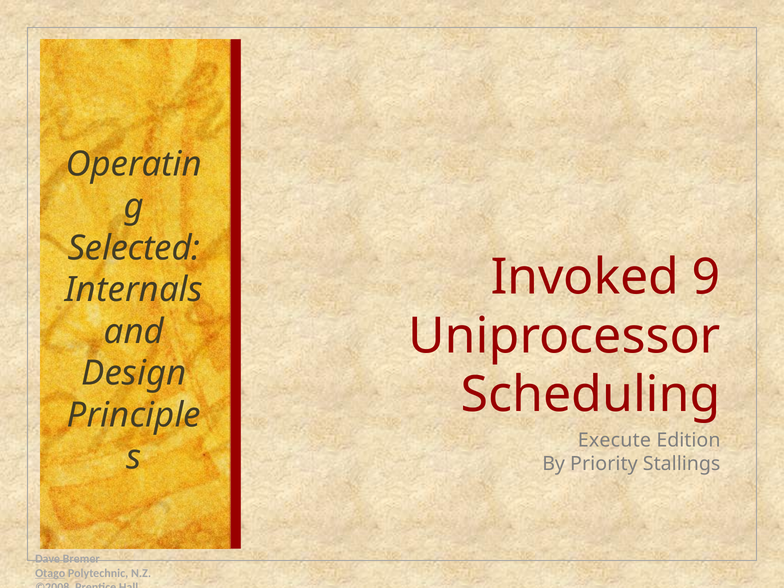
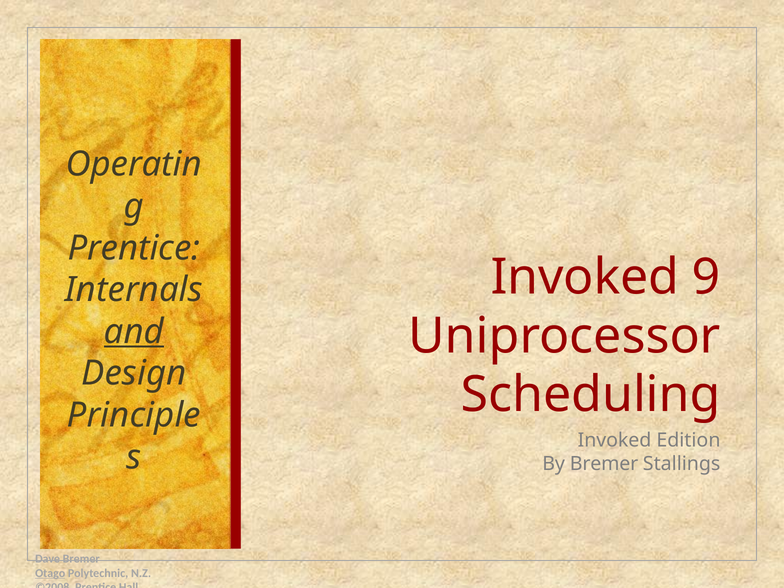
Selected: Selected -> Prentice (134, 248)
and underline: none -> present (134, 332)
Execute: Execute -> Invoked (615, 440)
By Priority: Priority -> Bremer (604, 464)
